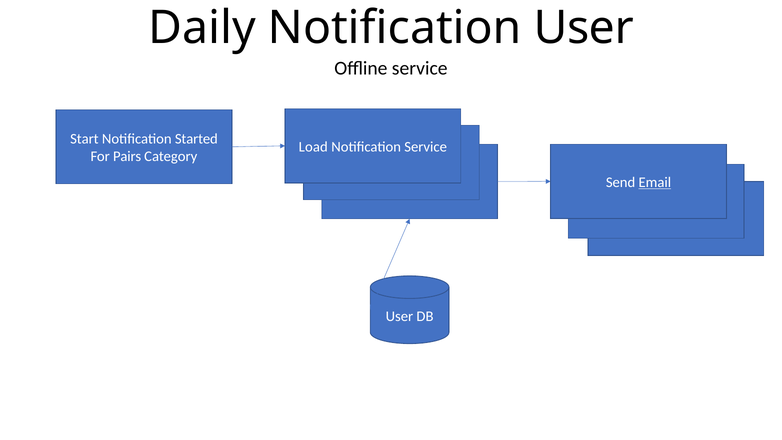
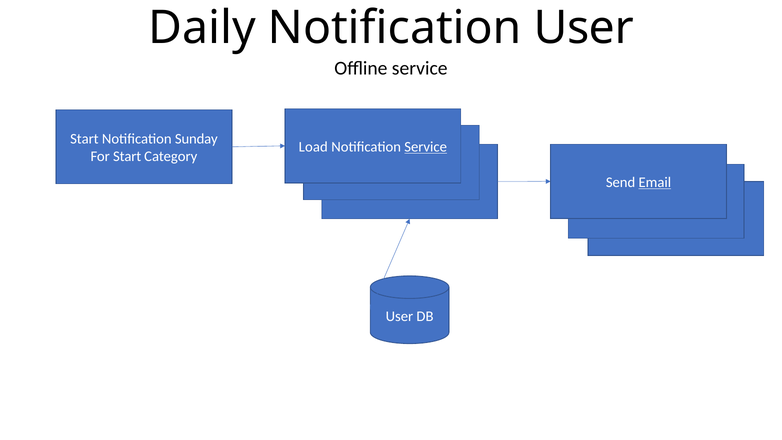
Started: Started -> Sunday (196, 139)
Service underline: none -> present (426, 147)
For Pairs: Pairs -> Start (127, 157)
